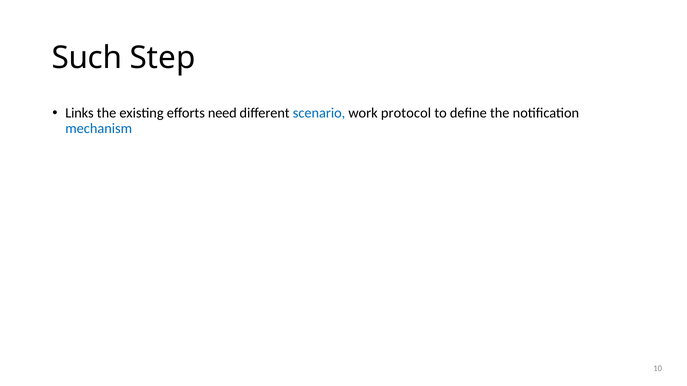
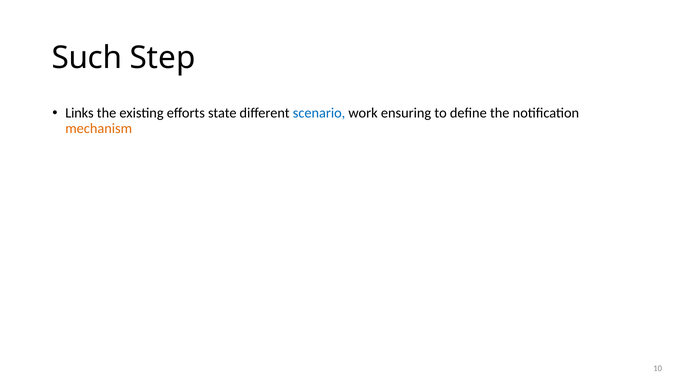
need: need -> state (222, 113)
protocol: protocol -> ensuring (406, 113)
mechanism colour: blue -> orange (99, 129)
